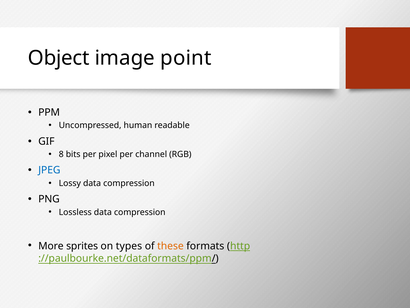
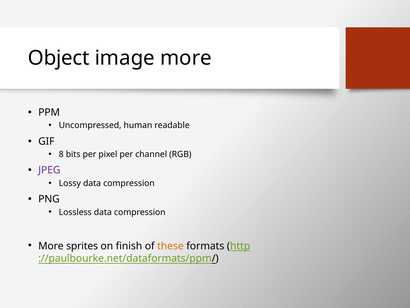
image point: point -> more (186, 58)
JPEG colour: blue -> purple (49, 170)
types: types -> finish (129, 246)
